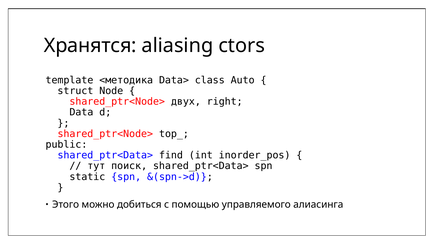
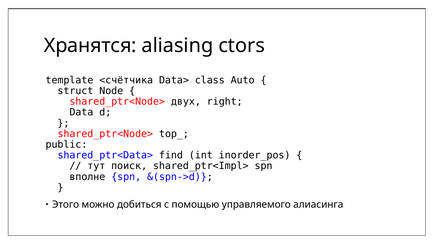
<методика: <методика -> <счётчика (126, 80)
поиск shared_ptr<Data>: shared_ptr<Data> -> shared_ptr<Impl> (201, 166)
static: static -> вполне (87, 177)
